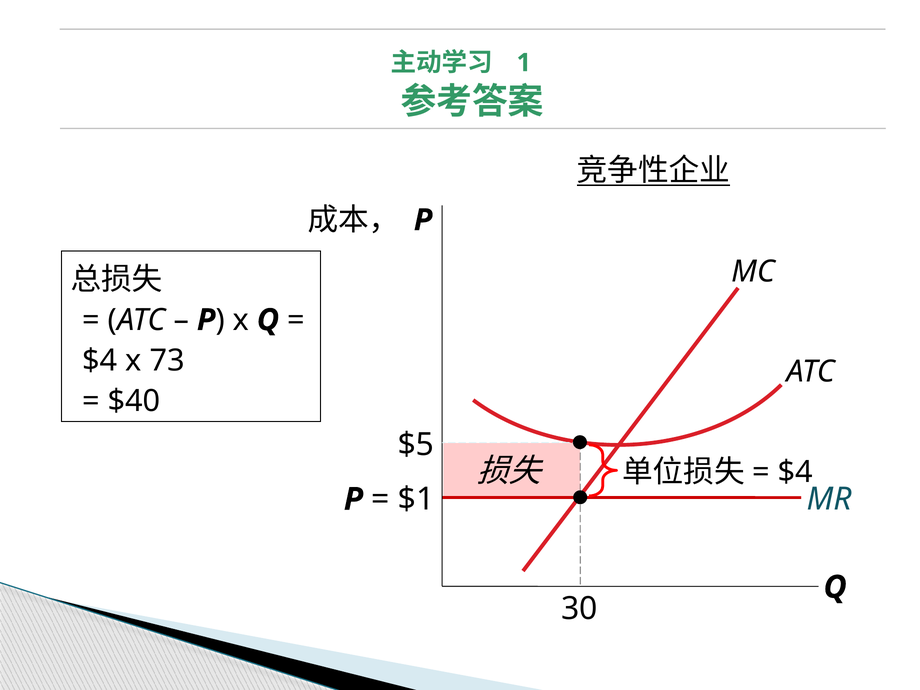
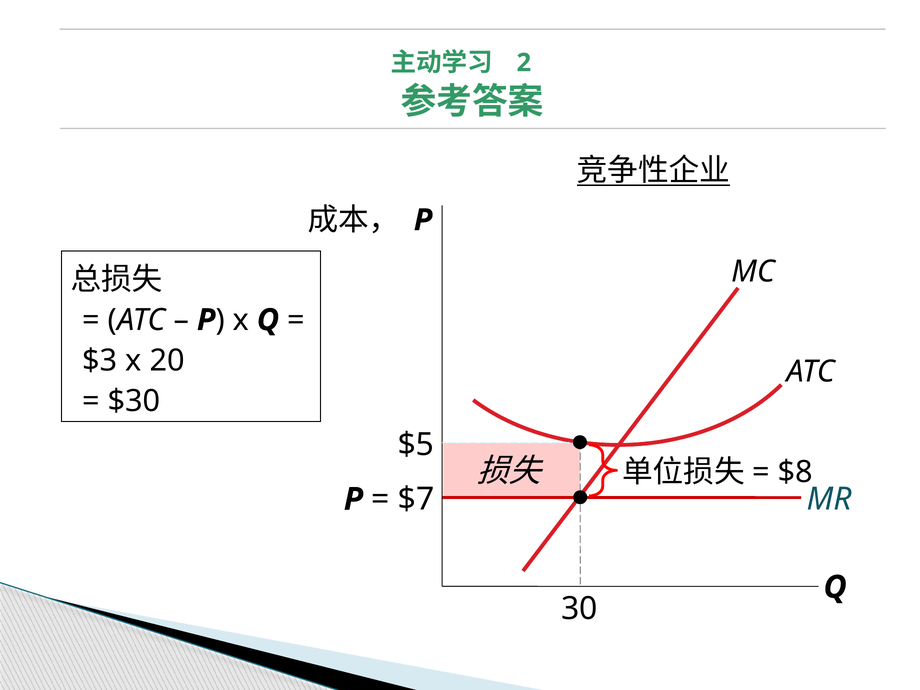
1: 1 -> 2 (524, 63)
$4: $4 -> $3 (100, 360)
73: 73 -> 20 (167, 360)
$40: $40 -> $30 (134, 401)
$4: $4 -> $8 (795, 472)
$1: $1 -> $7 (416, 499)
